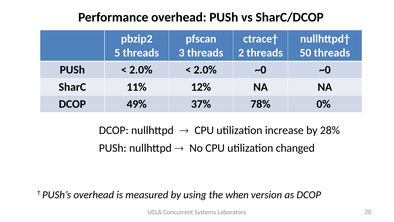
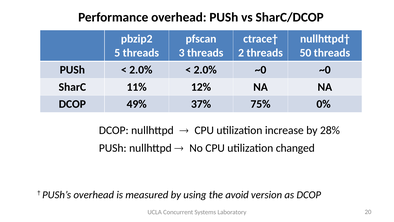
78%: 78% -> 75% (261, 104)
when: when -> avoid (237, 194)
